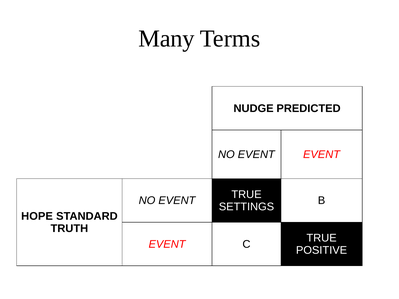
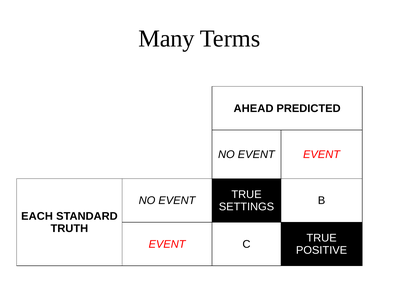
NUDGE: NUDGE -> AHEAD (254, 108)
HOPE: HOPE -> EACH (37, 216)
